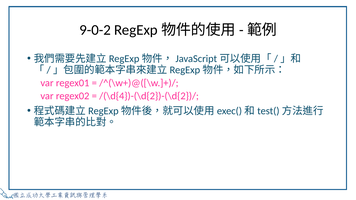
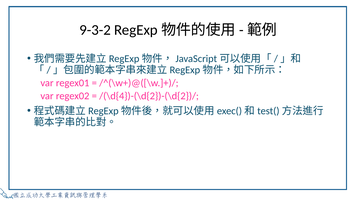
9-0-2: 9-0-2 -> 9-3-2 (95, 30)
